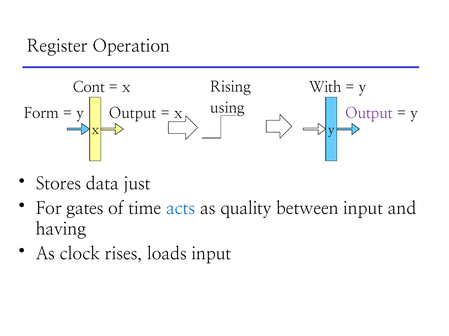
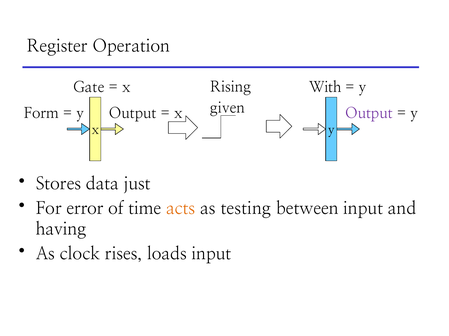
Cont: Cont -> Gate (89, 87)
using: using -> given (228, 108)
gates: gates -> error (85, 209)
acts colour: blue -> orange (181, 209)
quality: quality -> testing (246, 209)
